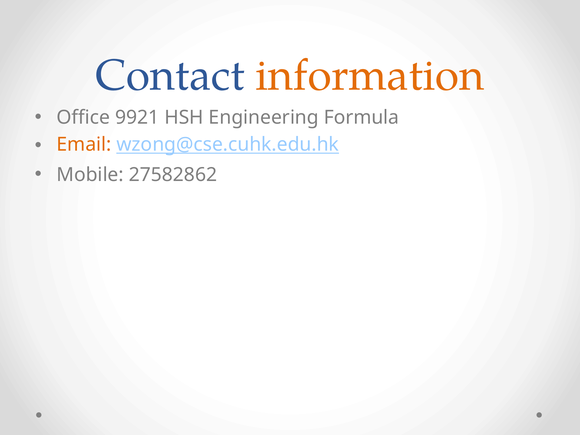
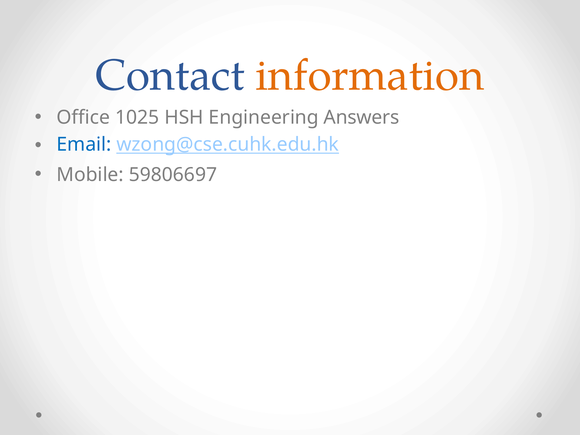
9921: 9921 -> 1025 (137, 117)
Formula: Formula -> Answers (361, 117)
Email colour: orange -> blue (84, 144)
27582862: 27582862 -> 59806697 (173, 175)
